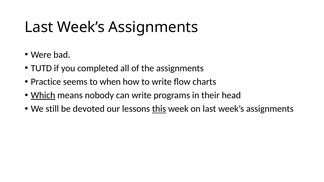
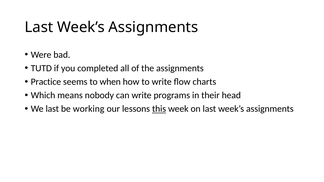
Which underline: present -> none (43, 95)
We still: still -> last (52, 109)
devoted: devoted -> working (89, 109)
